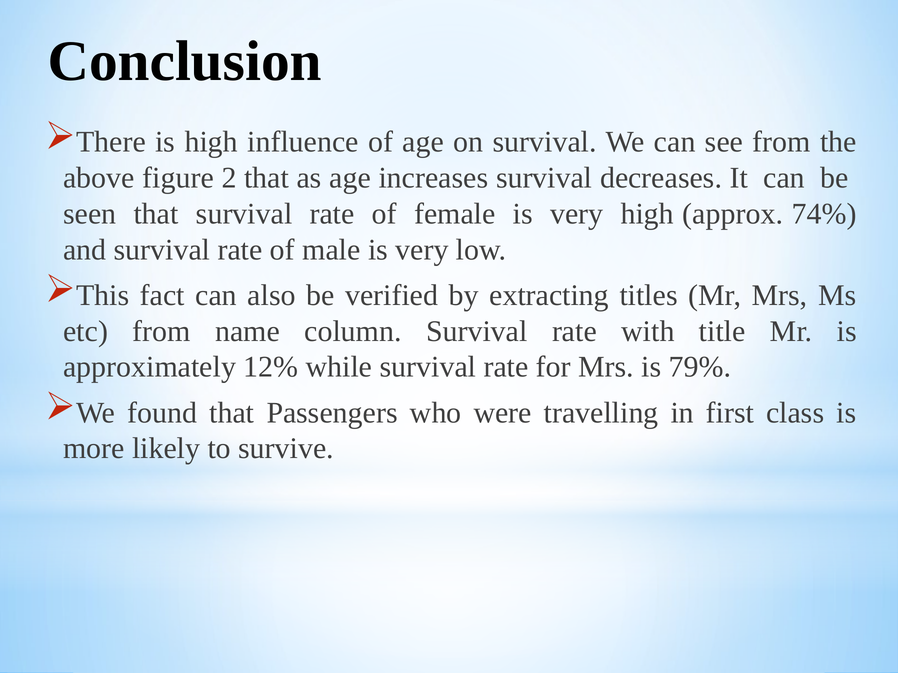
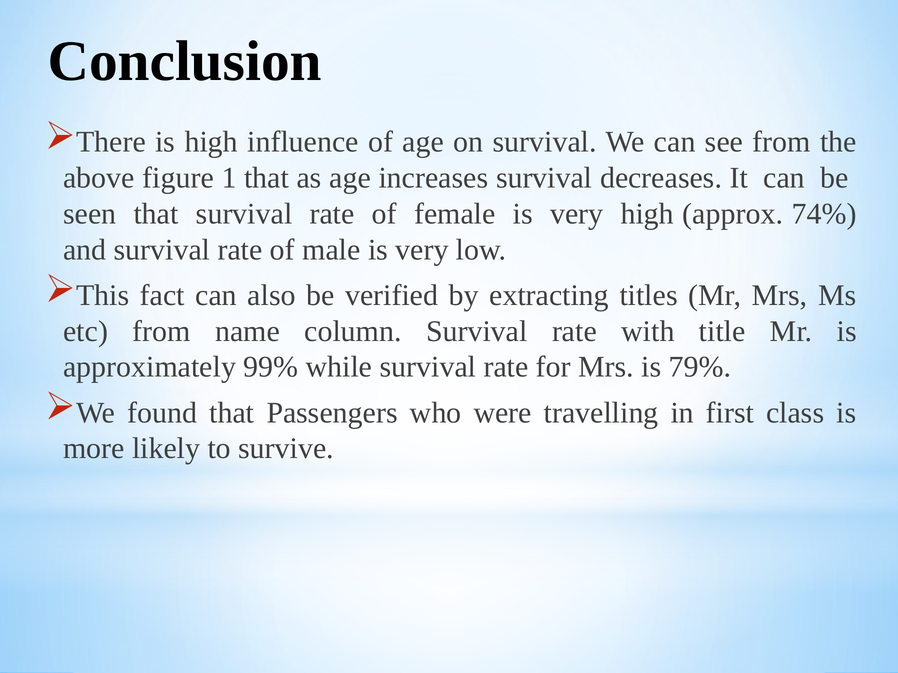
2: 2 -> 1 (229, 178)
12%: 12% -> 99% (271, 367)
